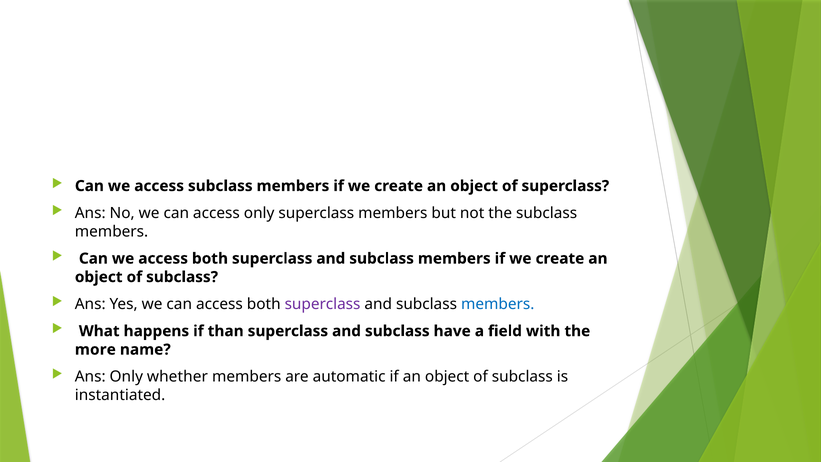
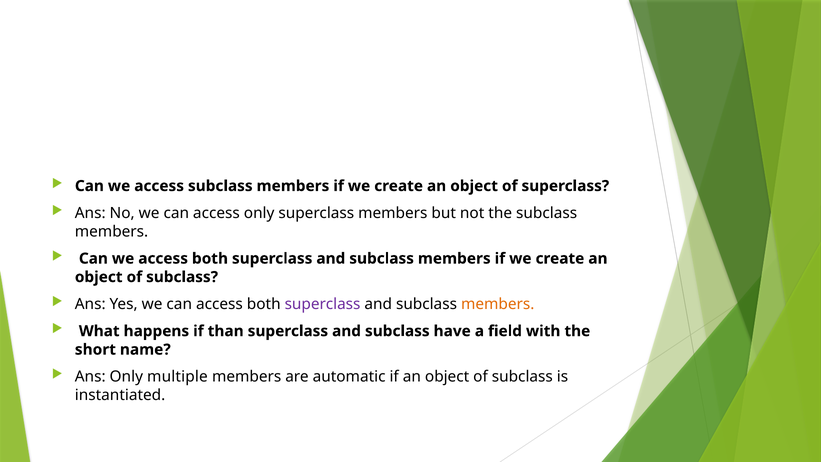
members colour: blue -> orange (498, 304)
more: more -> short (95, 349)
whether: whether -> multiple (177, 376)
